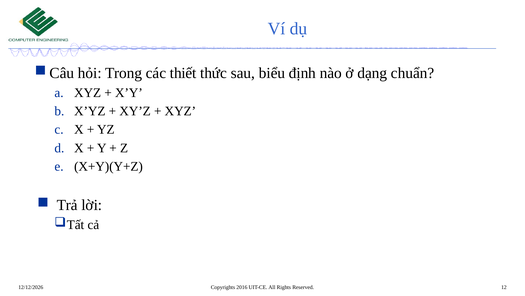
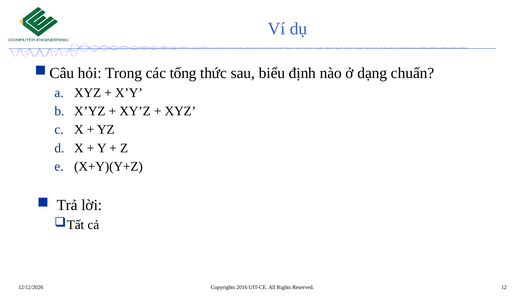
thiết: thiết -> tổng (183, 73)
